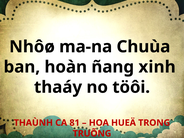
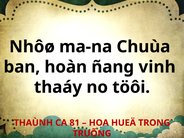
xinh: xinh -> vinh (157, 67)
